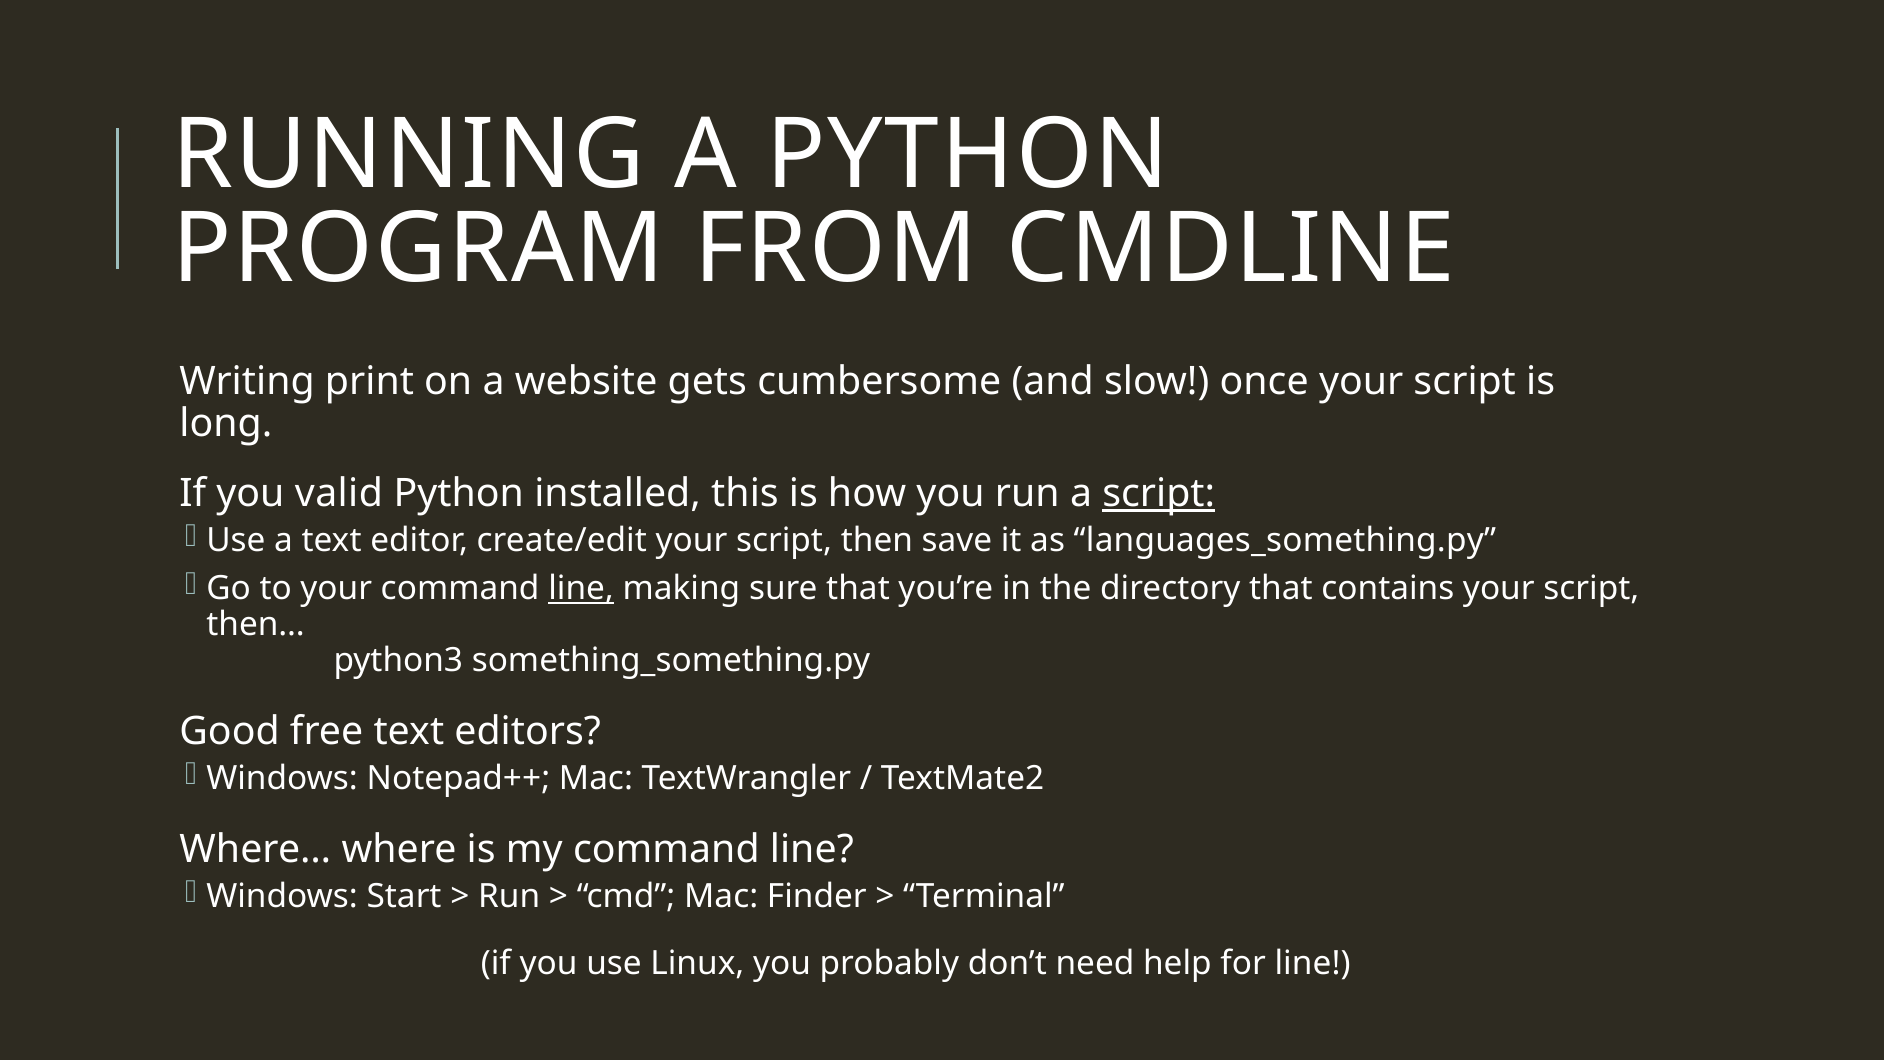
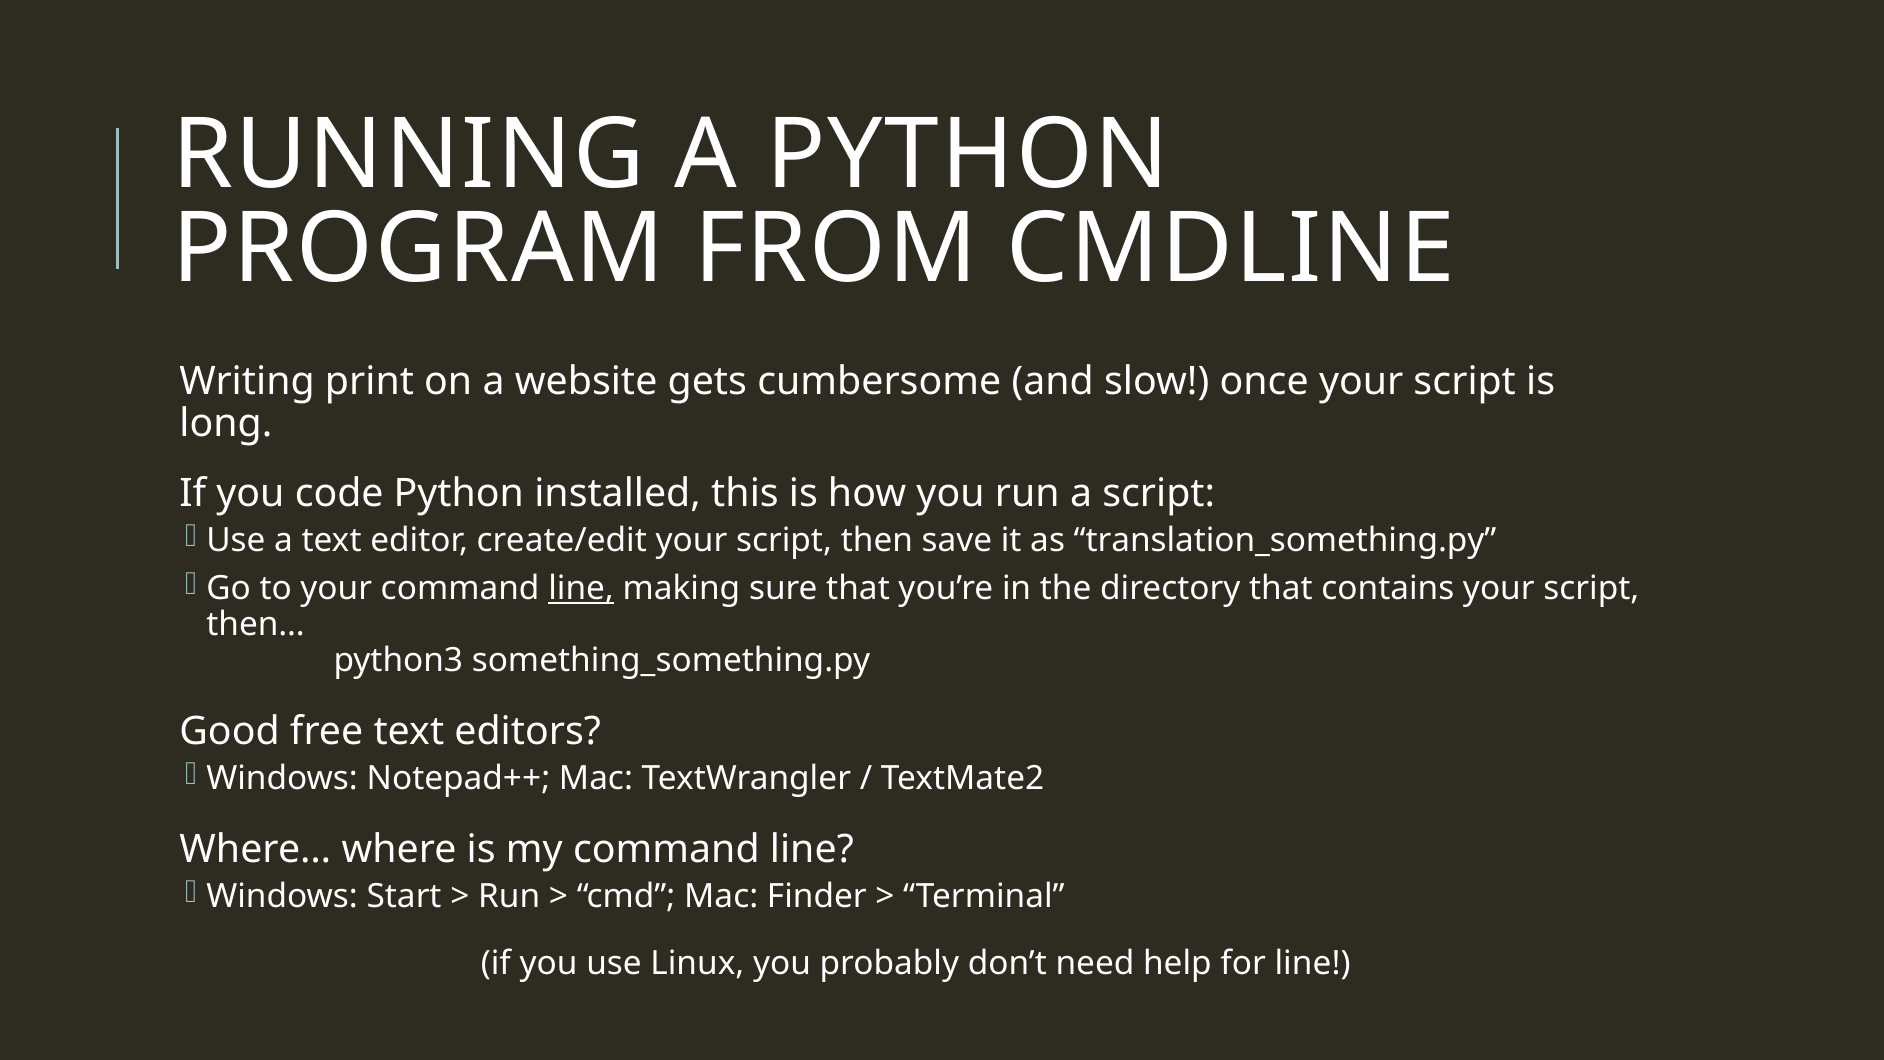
valid: valid -> code (339, 494)
script underline: present -> none (1159, 494)
languages_something.py: languages_something.py -> translation_something.py (1285, 541)
